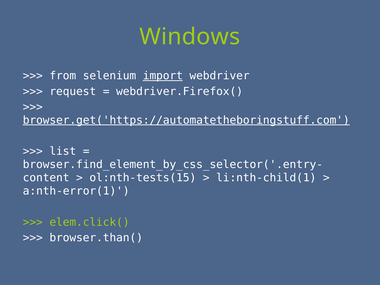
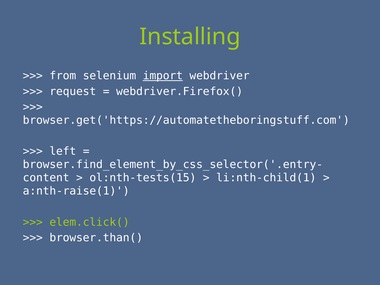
Windows: Windows -> Installing (190, 37)
browser.get('https://automatetheboringstuff.com underline: present -> none (186, 120)
list: list -> left (63, 151)
a:nth-error(1: a:nth-error(1 -> a:nth-raise(1 (76, 191)
